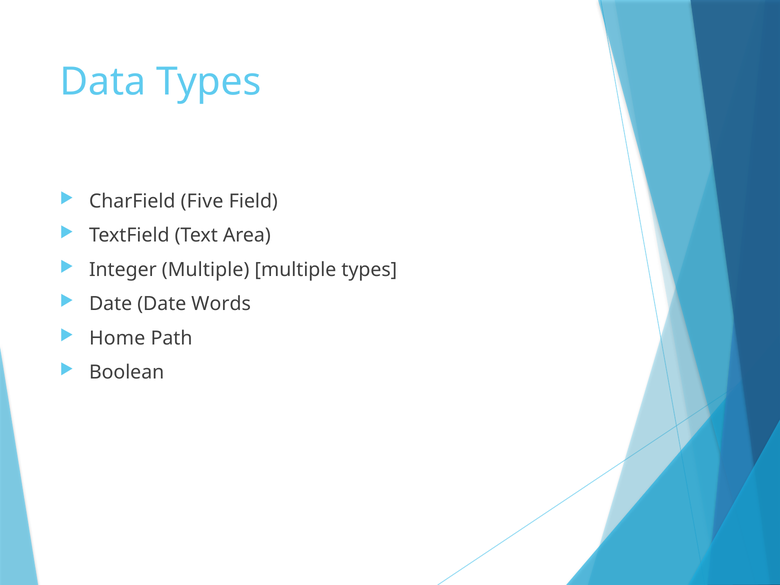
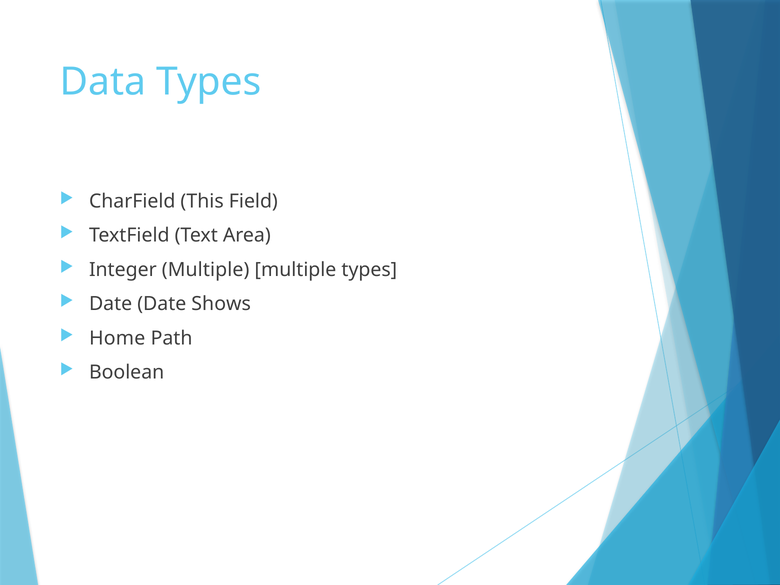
Five: Five -> This (202, 201)
Words: Words -> Shows (221, 304)
